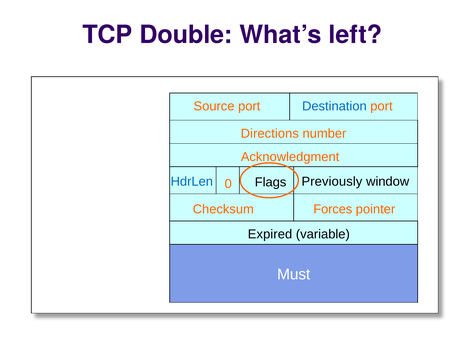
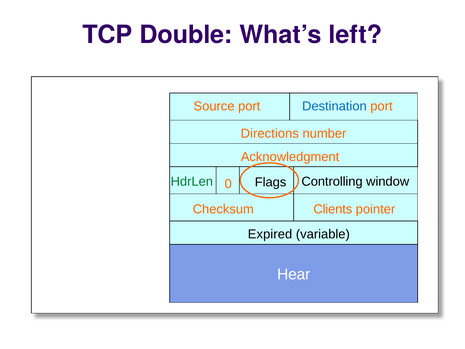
Previously: Previously -> Controlling (332, 181)
HdrLen colour: blue -> green (192, 181)
Forces: Forces -> Clients (333, 209)
Must: Must -> Hear (294, 274)
